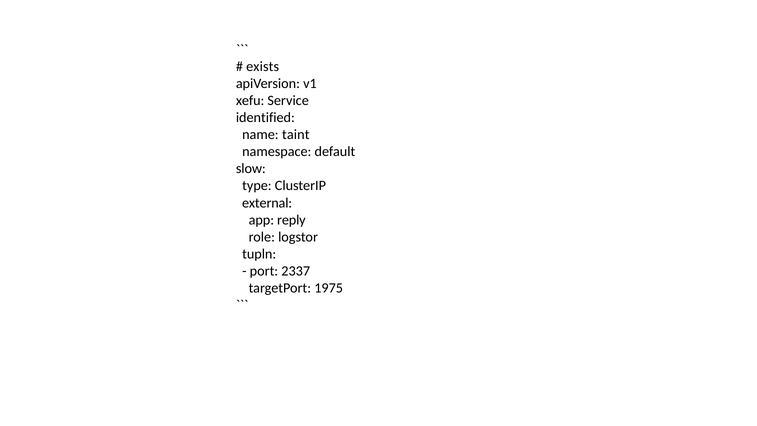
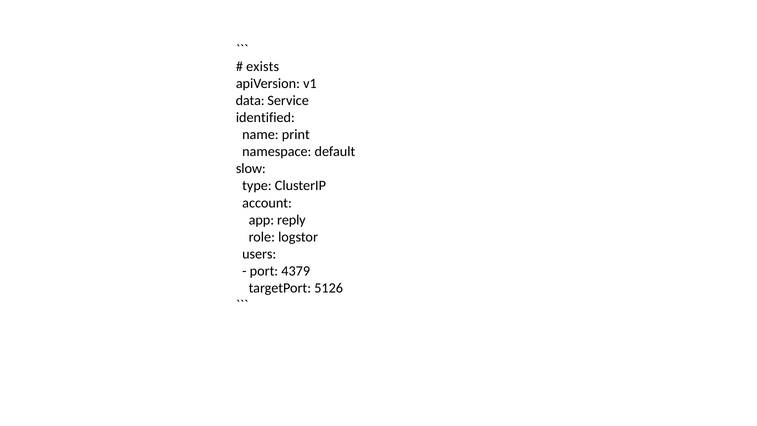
xefu: xefu -> data (250, 101)
taint: taint -> print (296, 135)
external: external -> account (267, 203)
tupln: tupln -> users (259, 254)
2337: 2337 -> 4379 (296, 271)
1975: 1975 -> 5126 (329, 288)
